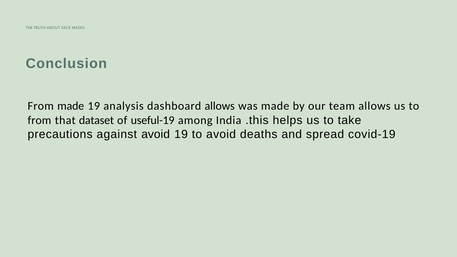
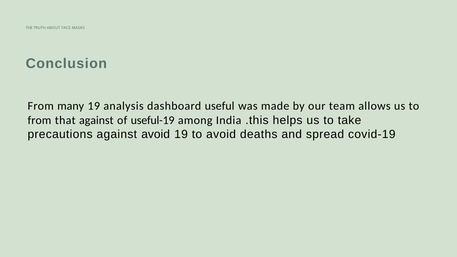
From made: made -> many (71, 106)
dashboard allows: allows -> useful (220, 106)
that dataset: dataset -> against (96, 120)
